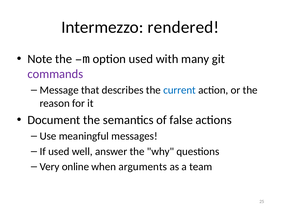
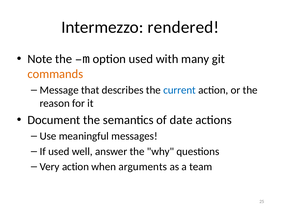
commands colour: purple -> orange (55, 74)
false: false -> date (181, 120)
Very online: online -> action (75, 166)
